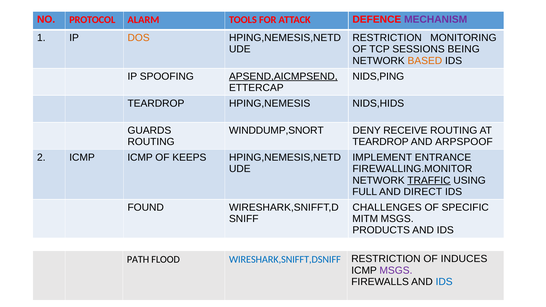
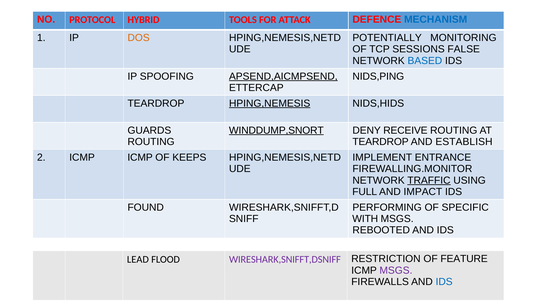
ALARM: ALARM -> HYBRID (144, 20)
MECHANISM colour: purple -> blue (436, 19)
RESTRICTION: RESTRICTION -> POTENTIALLY (387, 38)
BEING: BEING -> FALSE (464, 49)
BASED colour: orange -> blue (425, 61)
HPING,NEMESIS underline: none -> present (270, 103)
WINDDUMP,SNORT underline: none -> present (276, 130)
ARPSPOOF: ARPSPOOF -> ESTABLISH (464, 142)
DIRECT: DIRECT -> IMPACT (423, 192)
CHALLENGES: CHALLENGES -> PERFORMING (387, 207)
MITM: MITM -> WITH (365, 219)
PRODUCTS: PRODUCTS -> REBOOTED (381, 230)
PATH: PATH -> LEAD (138, 259)
WIRESHARK,SNIFFT,DSNIFF colour: blue -> purple (285, 259)
INDUCES: INDUCES -> FEATURE (464, 259)
